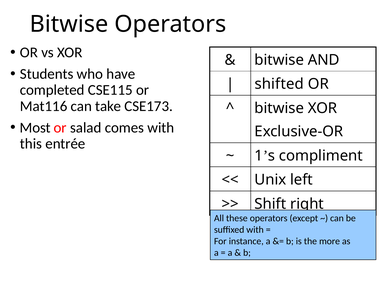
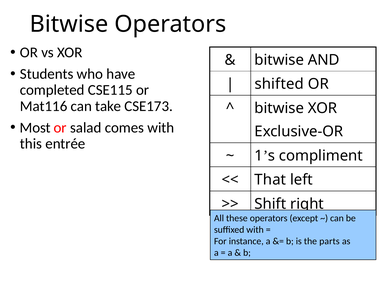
Unix: Unix -> That (270, 180)
more: more -> parts (329, 241)
